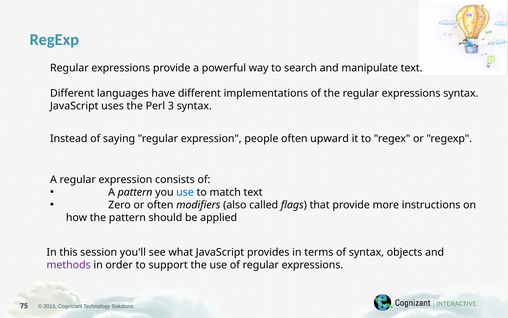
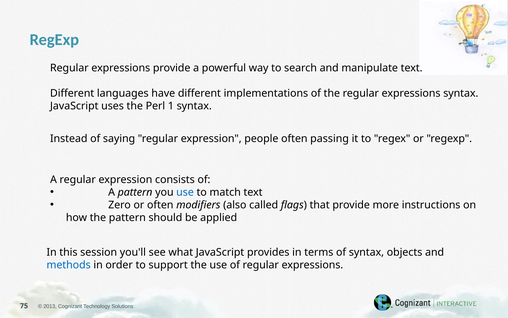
3: 3 -> 1 (171, 106)
upward: upward -> passing (330, 138)
methods colour: purple -> blue (69, 265)
